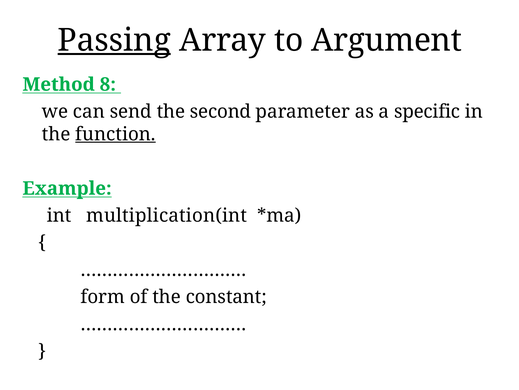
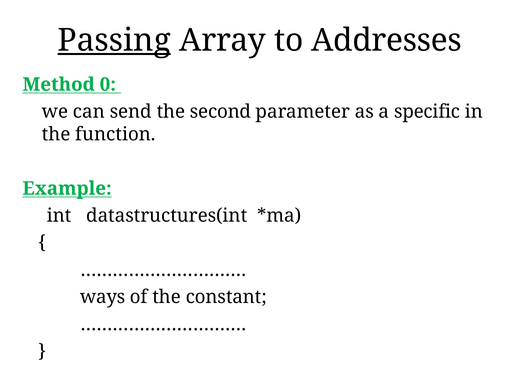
Argument: Argument -> Addresses (387, 40)
8: 8 -> 0 (108, 84)
function underline: present -> none (116, 134)
multiplication(int: multiplication(int -> datastructures(int (167, 215)
form: form -> ways (103, 296)
